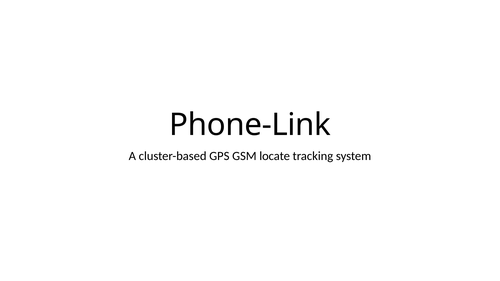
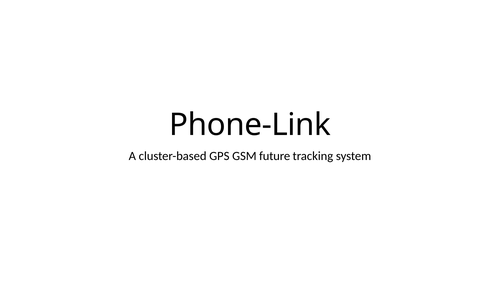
locate: locate -> future (275, 156)
